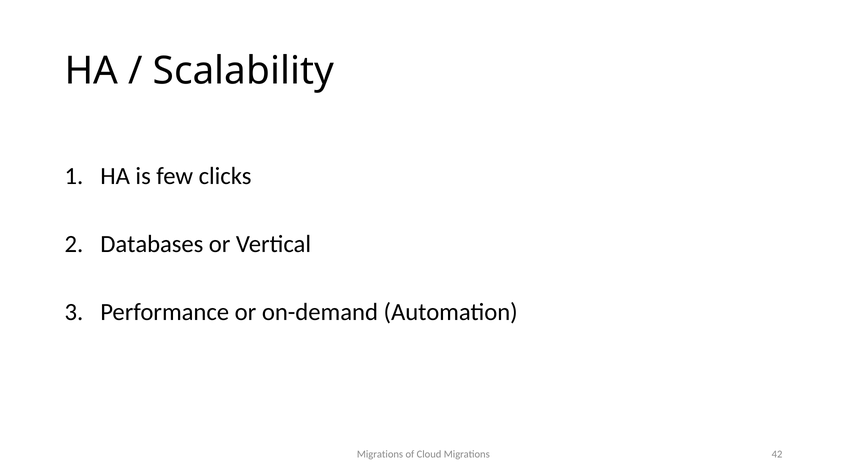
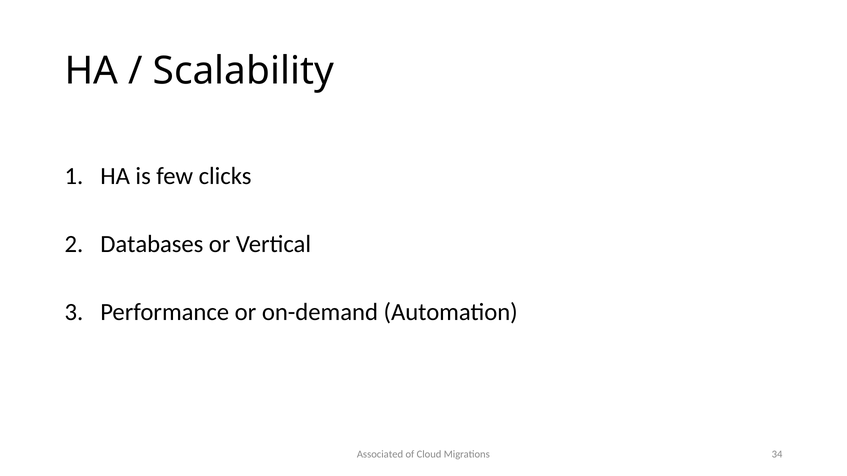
Migrations: Migrations -> Associated (380, 455)
42: 42 -> 34 (777, 455)
